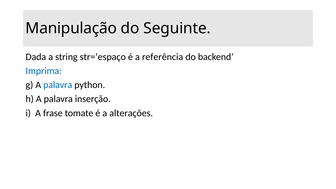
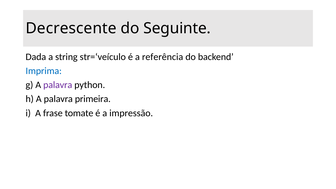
Manipulação: Manipulação -> Decrescente (71, 28)
str=‘espaço: str=‘espaço -> str=‘veículo (103, 57)
palavra colour: blue -> purple (58, 85)
inserção: inserção -> primeira (93, 99)
alterações: alterações -> impressão (131, 113)
